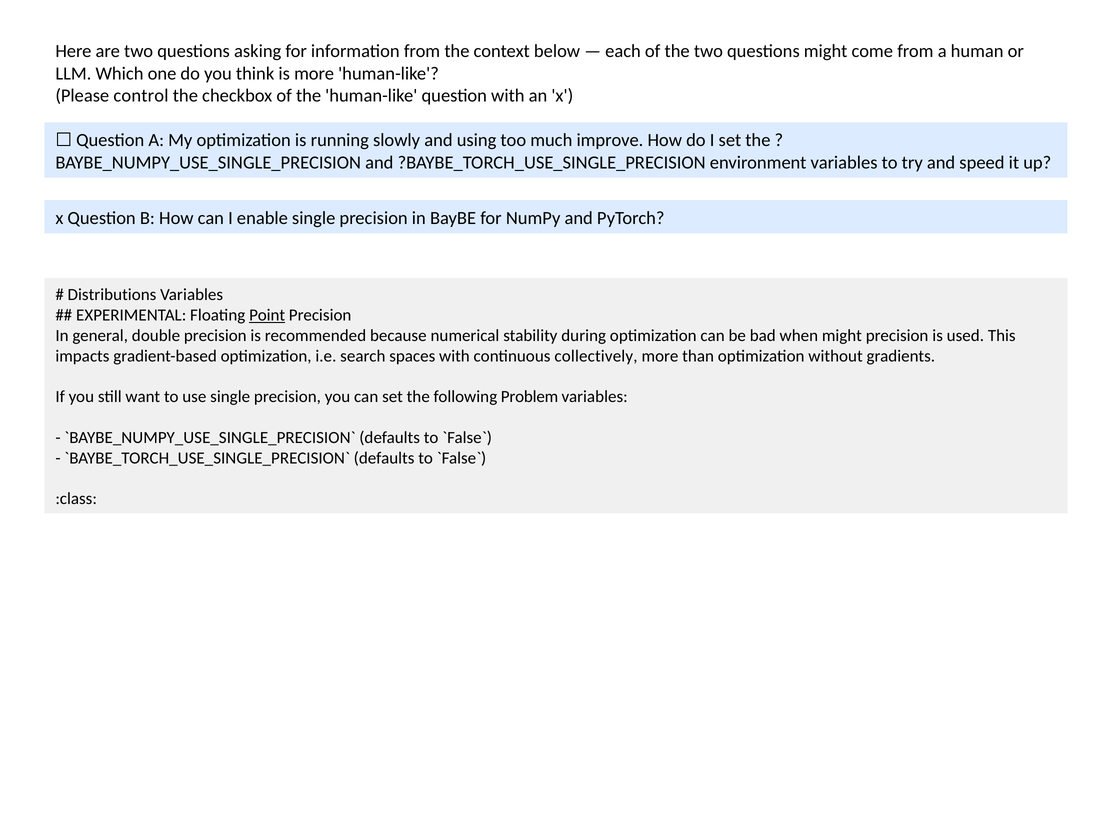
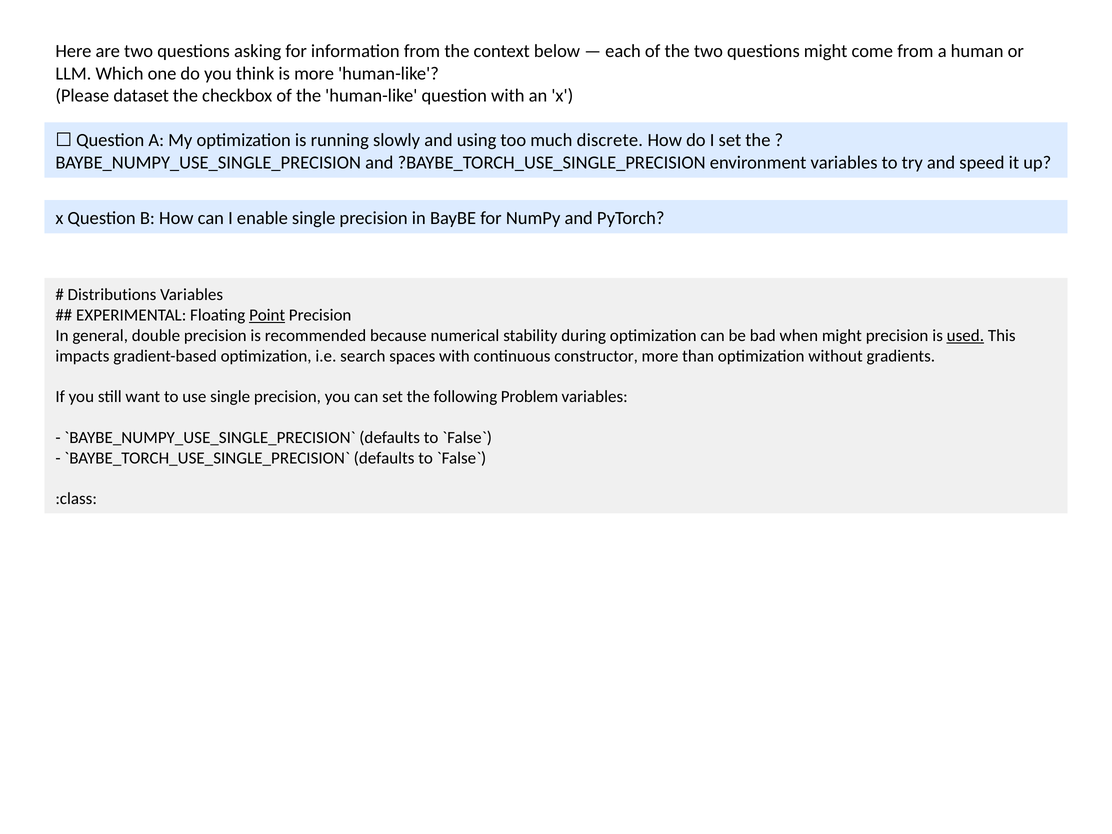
control: control -> dataset (141, 96)
improve: improve -> discrete (610, 140)
used underline: none -> present (965, 336)
collectively: collectively -> constructor (596, 356)
